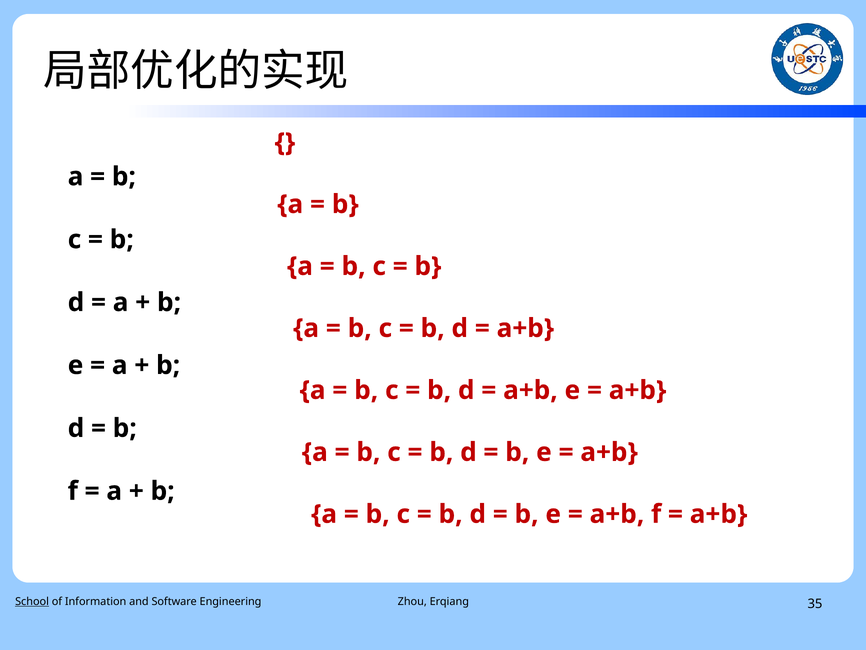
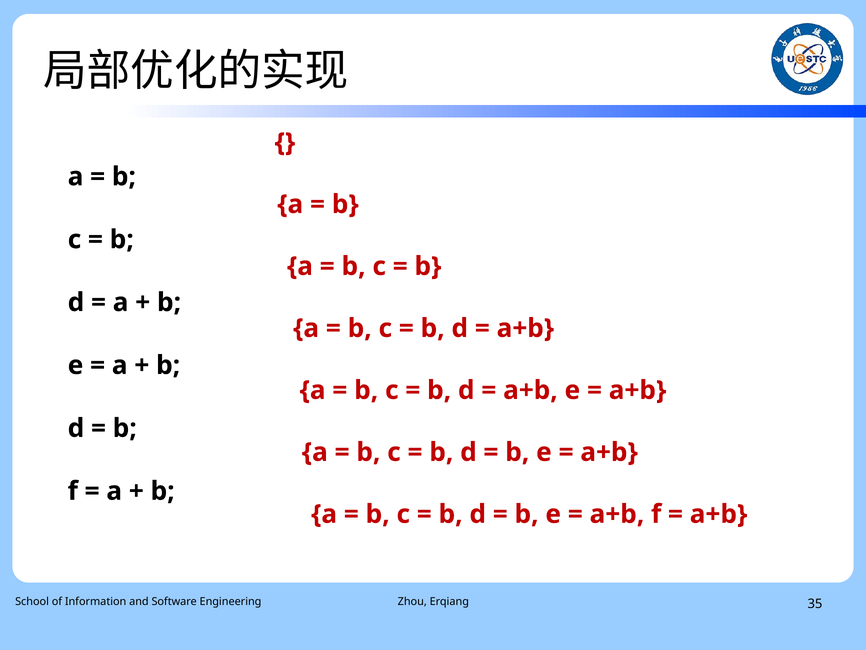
School underline: present -> none (32, 601)
